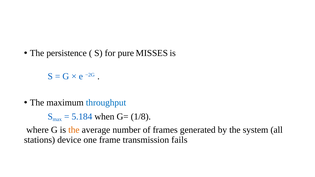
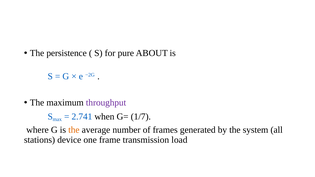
MISSES: MISSES -> ABOUT (152, 53)
throughput colour: blue -> purple (106, 103)
5.184: 5.184 -> 2.741 (82, 117)
1/8: 1/8 -> 1/7 (141, 117)
fails: fails -> load (179, 140)
